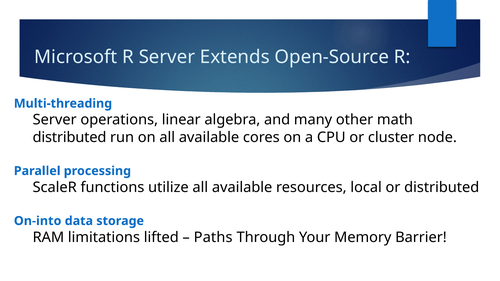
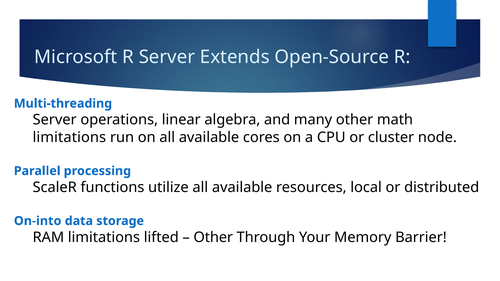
distributed: distributed -> limitations (69, 137)
Paths: Paths -> Other (213, 238)
